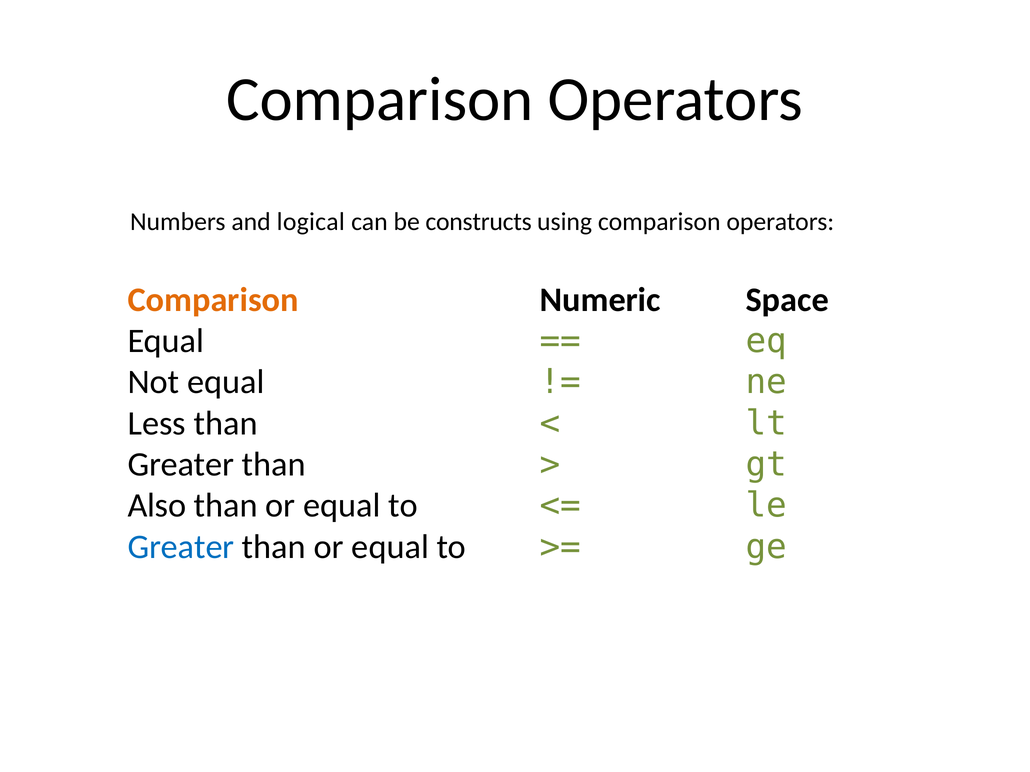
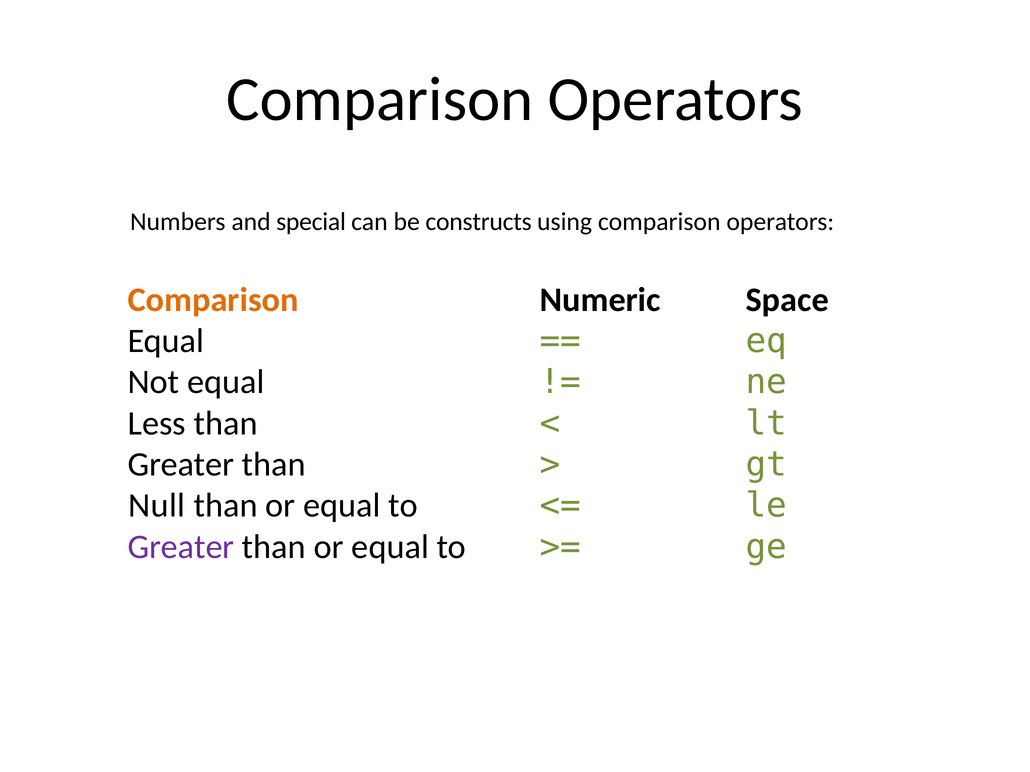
logical: logical -> special (311, 222)
Also: Also -> Null (157, 506)
Greater colour: blue -> purple (181, 547)
